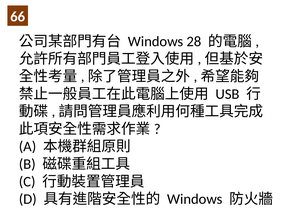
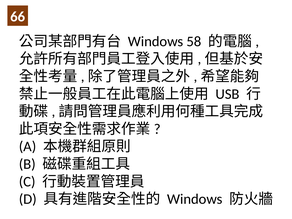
28: 28 -> 58 (194, 41)
